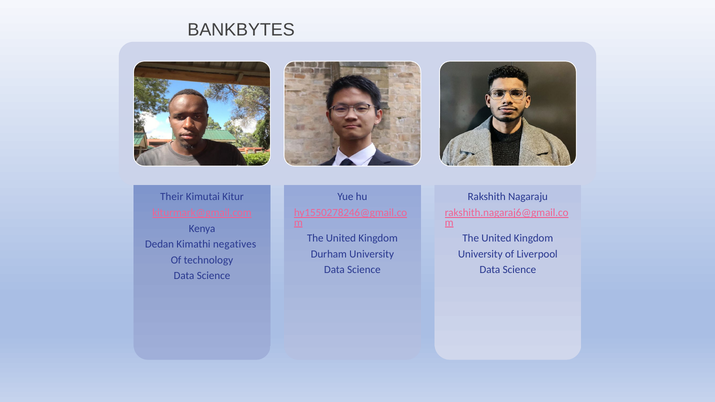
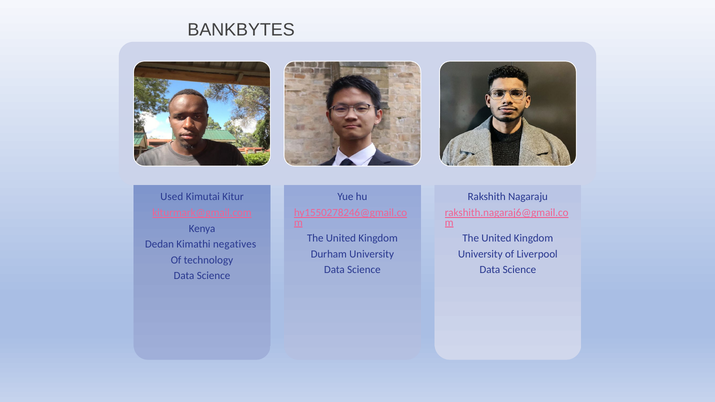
Their: Their -> Used (172, 197)
